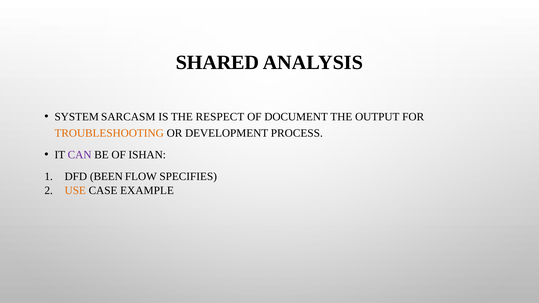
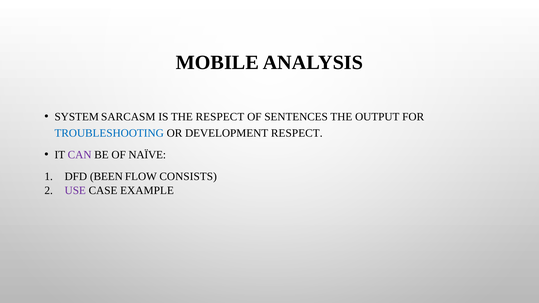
SHARED: SHARED -> MOBILE (217, 62)
DOCUMENT: DOCUMENT -> SENTENCES (296, 117)
TROUBLESHOOTING colour: orange -> blue (109, 133)
DEVELOPMENT PROCESS: PROCESS -> RESPECT (297, 133)
ISHAN: ISHAN -> NAÏVE (147, 155)
SPECIFIES: SPECIFIES -> CONSISTS (188, 177)
USE colour: orange -> purple (75, 191)
